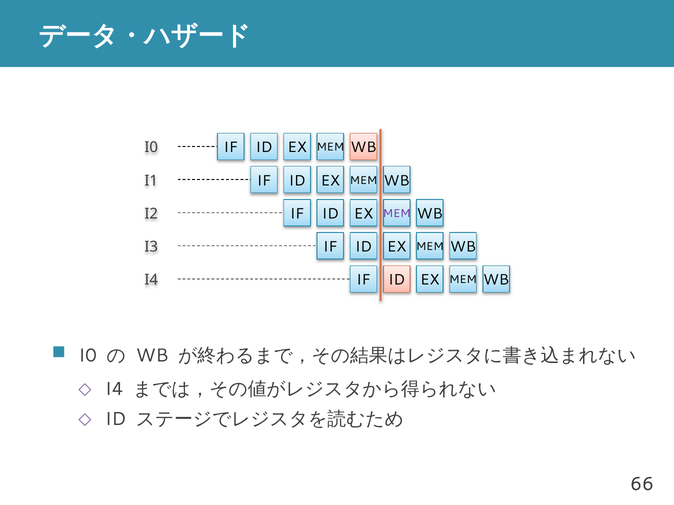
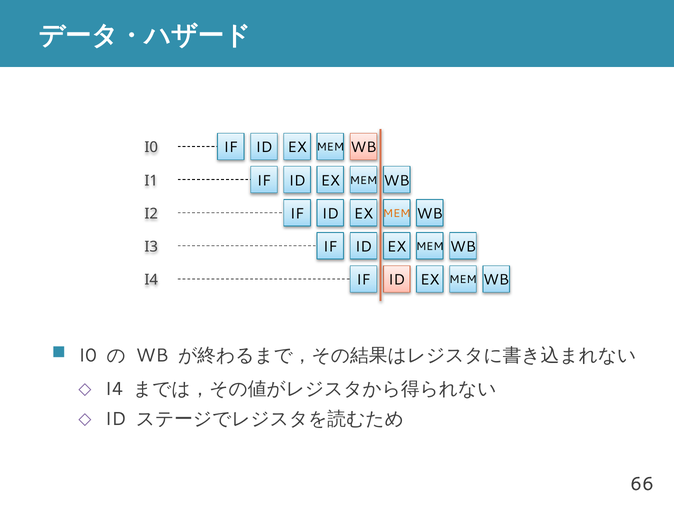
MEM colour: purple -> orange (397, 214)
